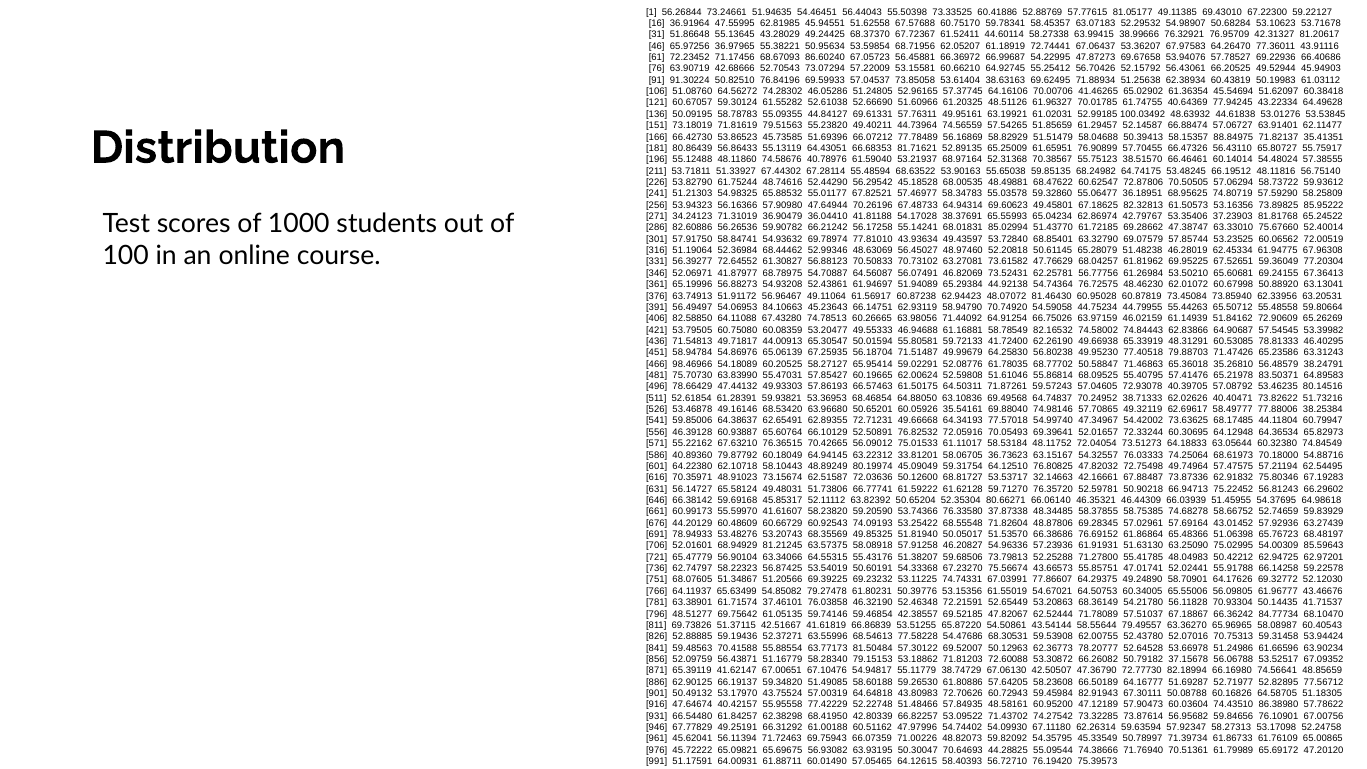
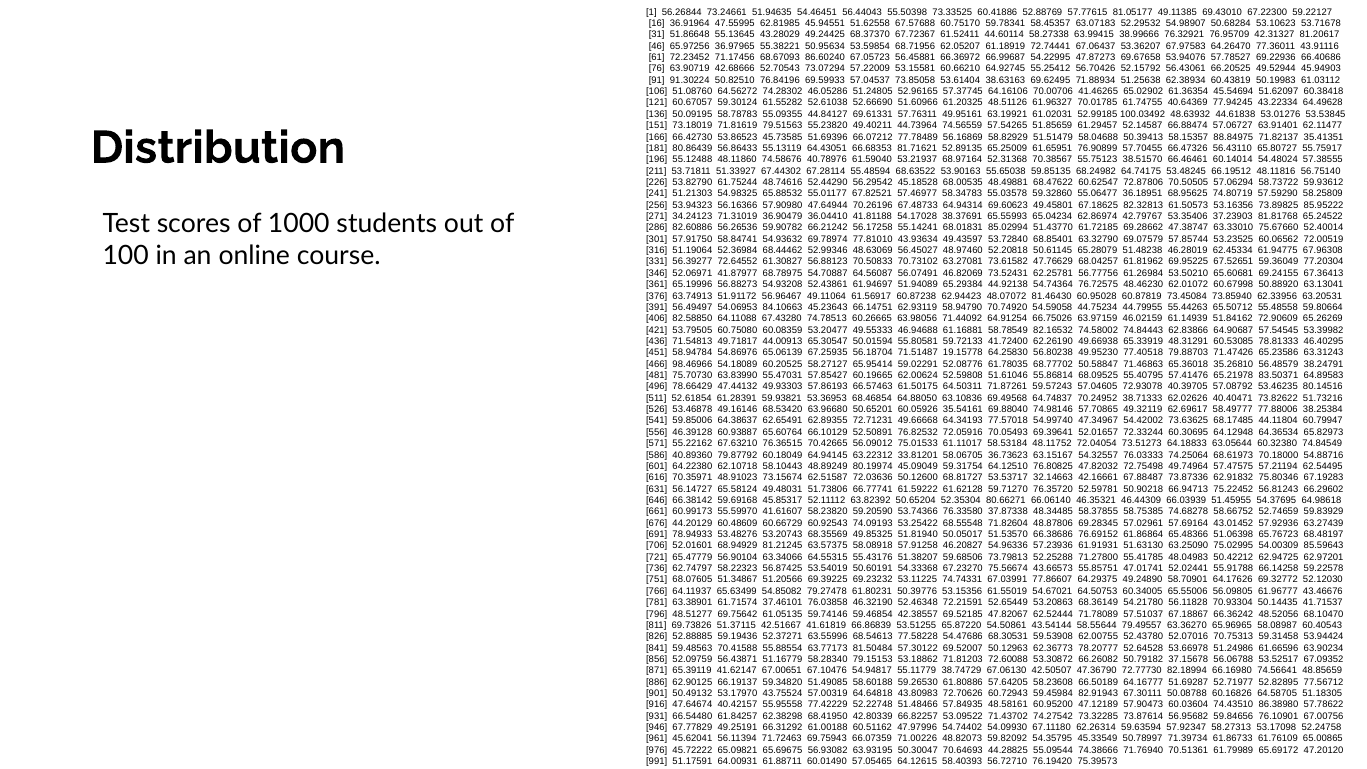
49.99679: 49.99679 -> 19.15778 (963, 353)
84.77734: 84.77734 -> 48.52056 (1279, 614)
